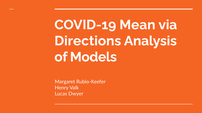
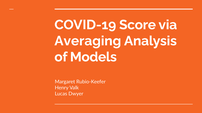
Mean: Mean -> Score (138, 25)
Directions: Directions -> Averaging (88, 41)
